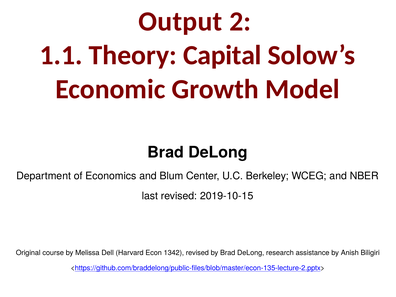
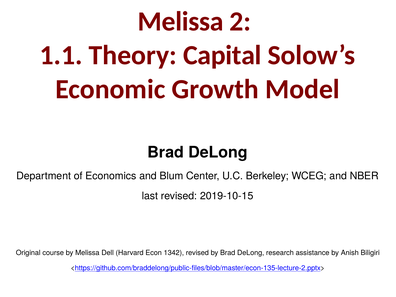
Output: Output -> Melissa (181, 21)
